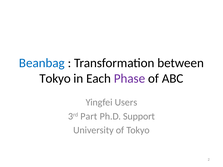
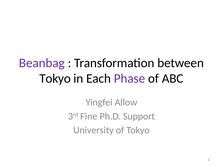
Beanbag colour: blue -> purple (42, 63)
Users: Users -> Allow (126, 103)
Part: Part -> Fine (89, 116)
